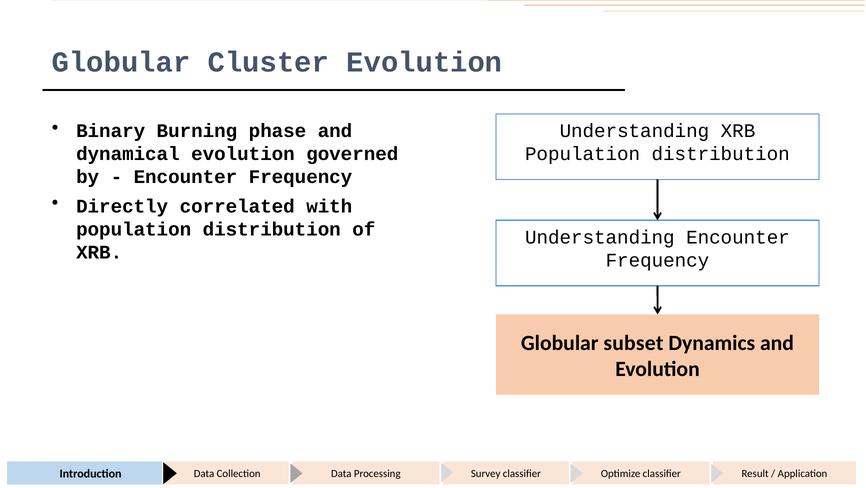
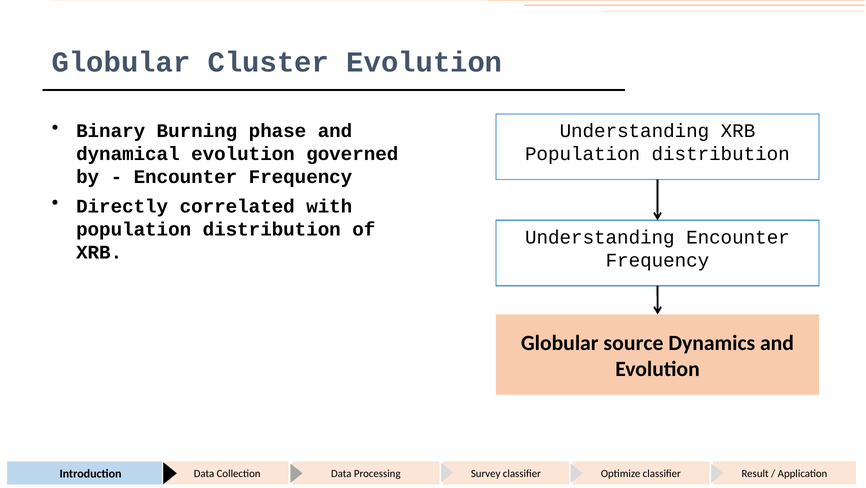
subset: subset -> source (633, 343)
